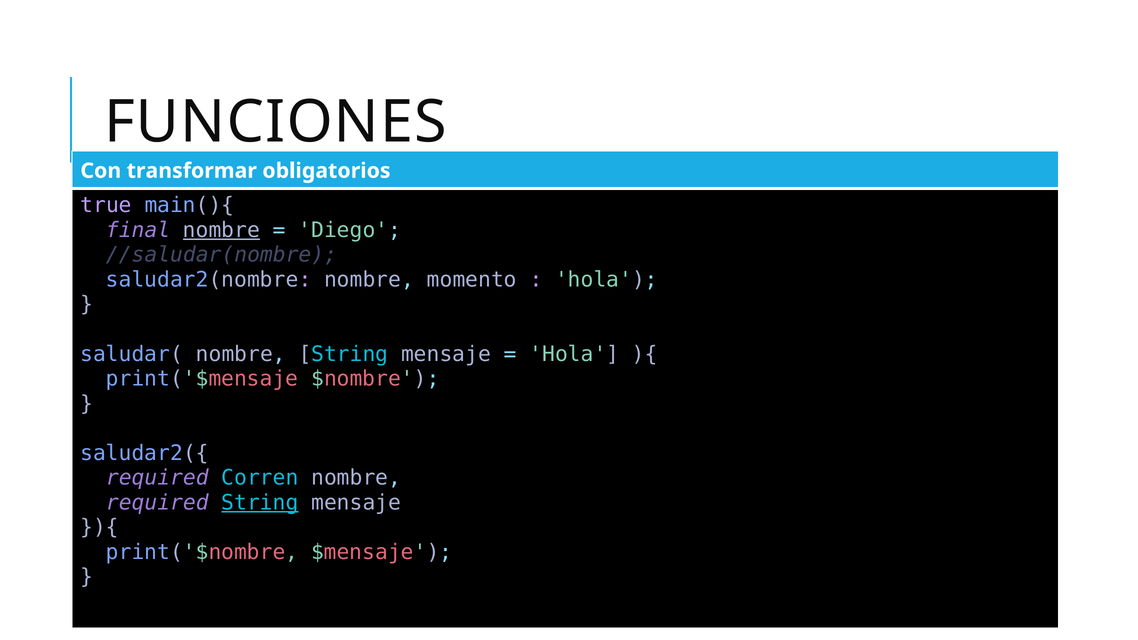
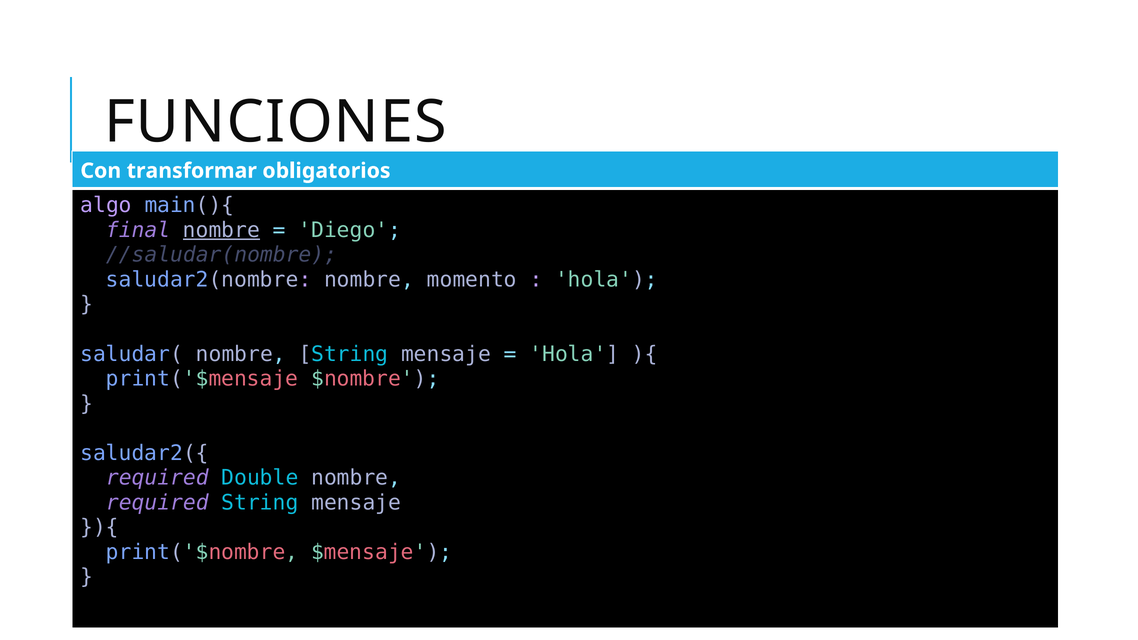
true: true -> algo (106, 205)
Corren: Corren -> Double (260, 478)
String underline: present -> none (260, 503)
